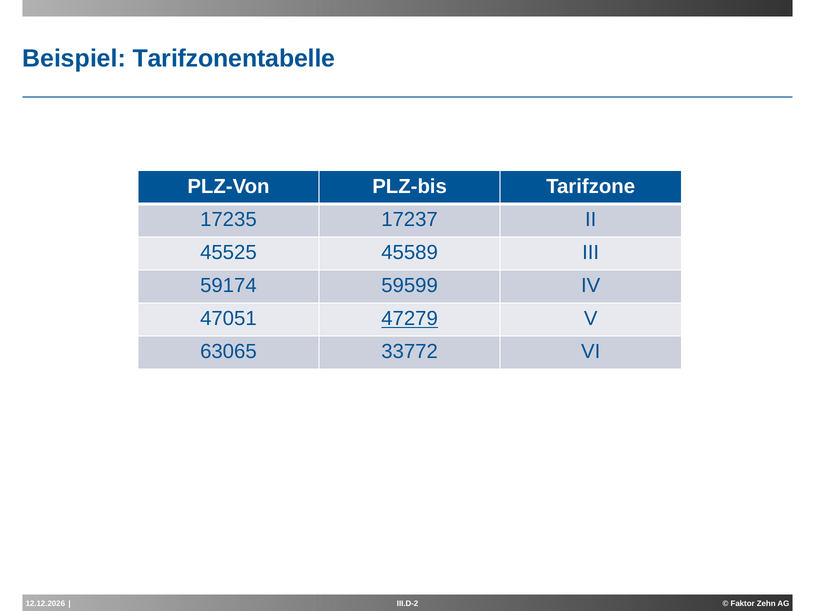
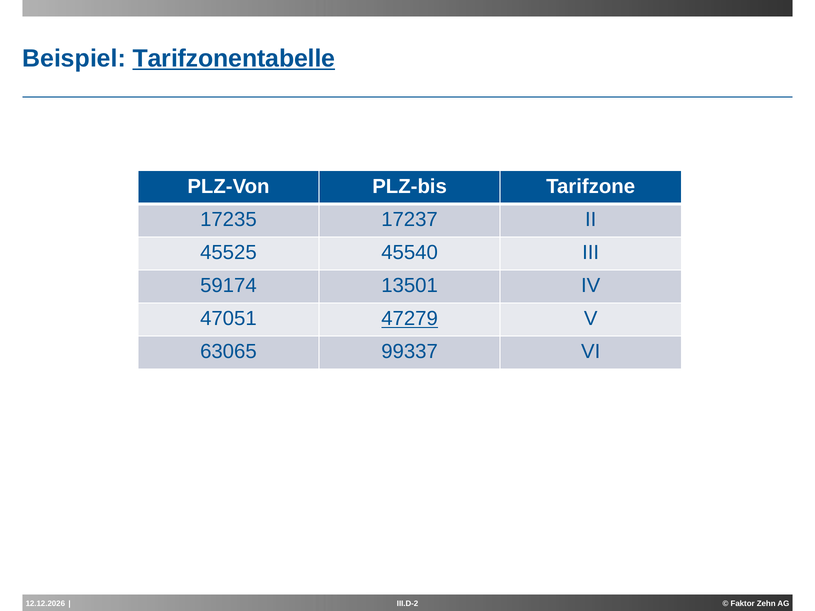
Tarifzonentabelle underline: none -> present (234, 59)
45589: 45589 -> 45540 (410, 253)
59599: 59599 -> 13501 (410, 286)
33772: 33772 -> 99337 (410, 352)
